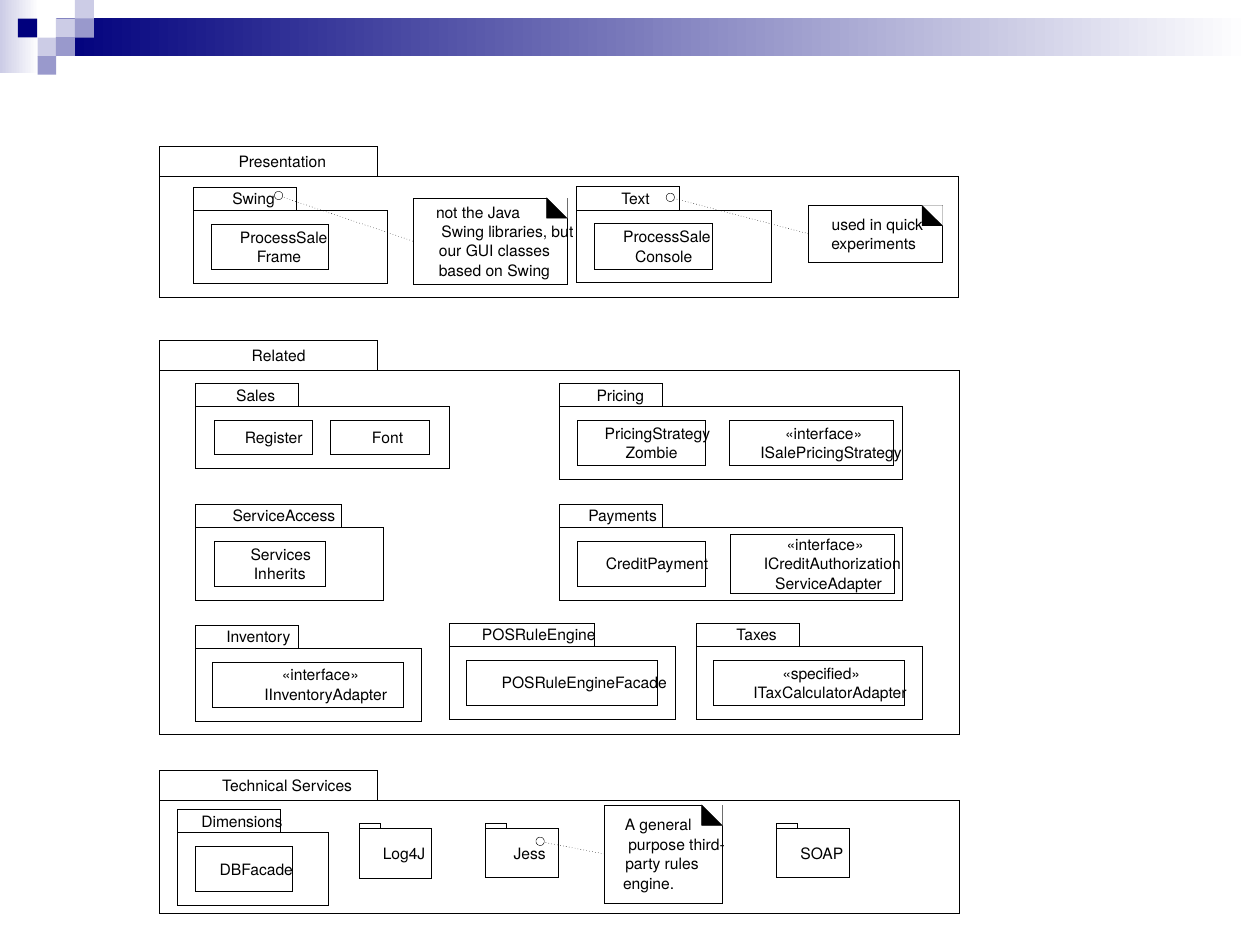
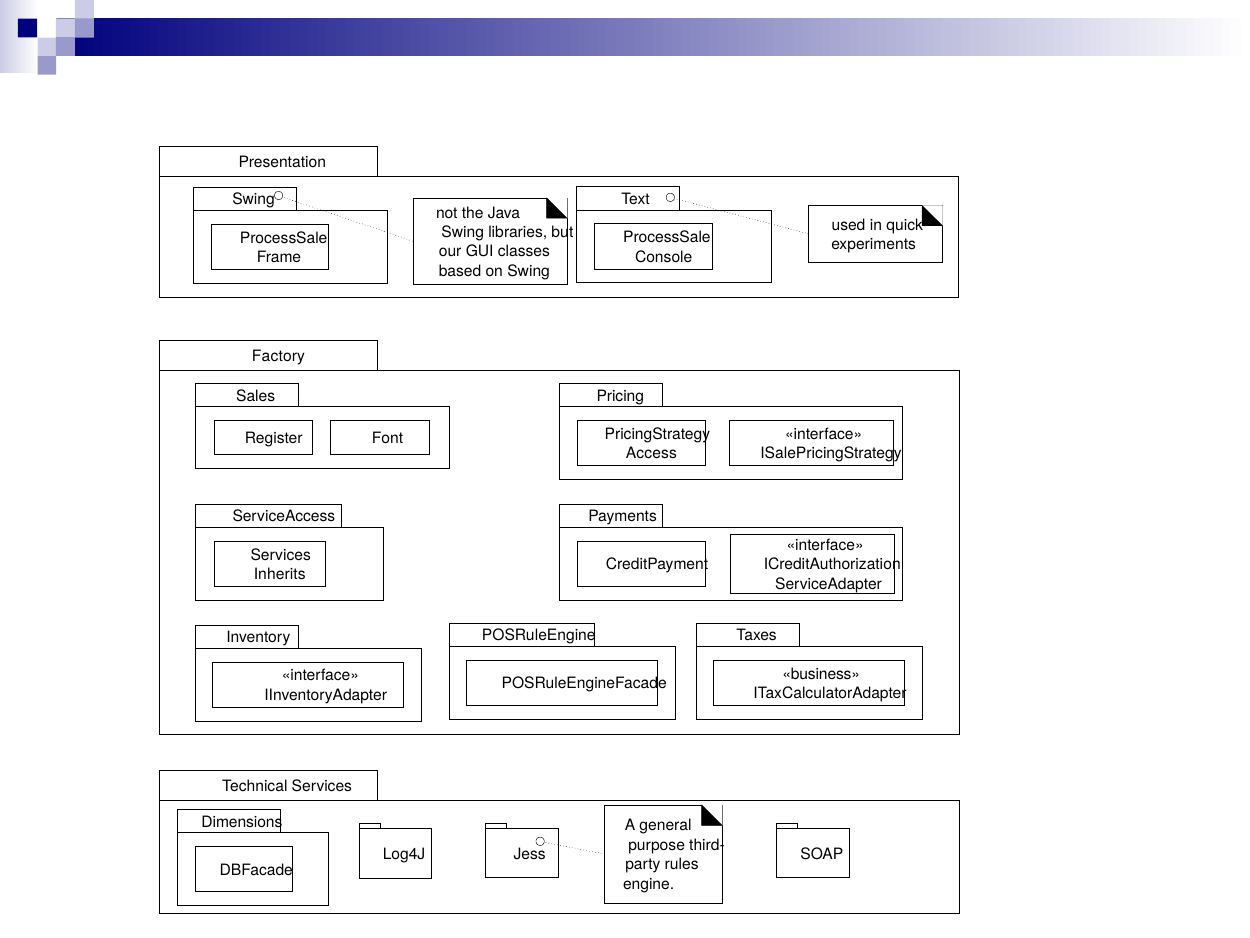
Related: Related -> Factory (279, 356)
Zombie: Zombie -> Access (651, 453)
specified: specified -> business (821, 674)
